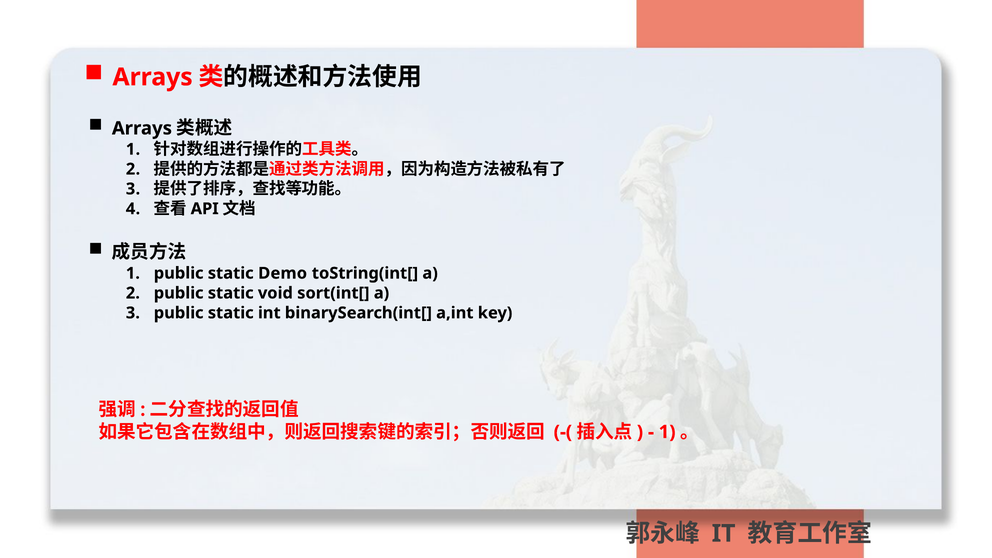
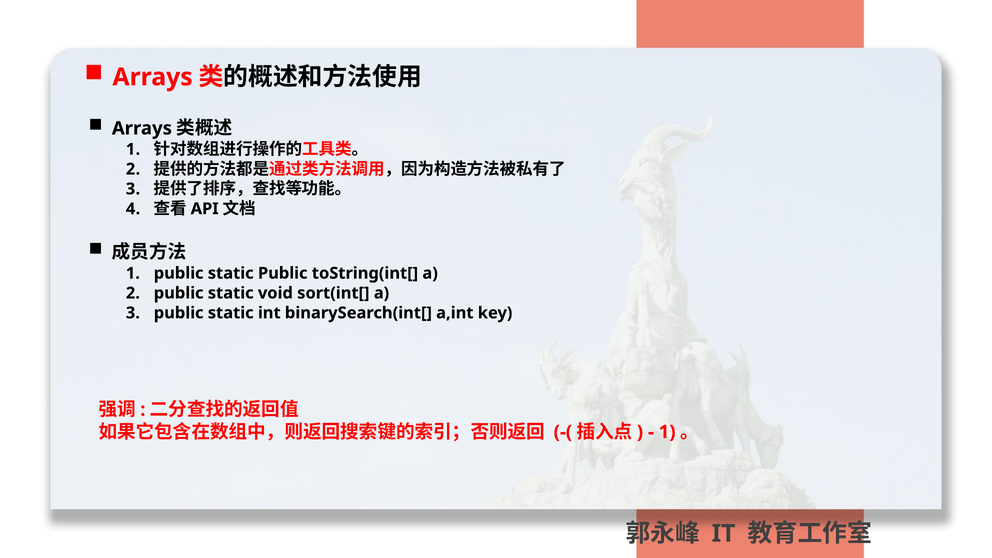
static Demo: Demo -> Public (283, 273)
